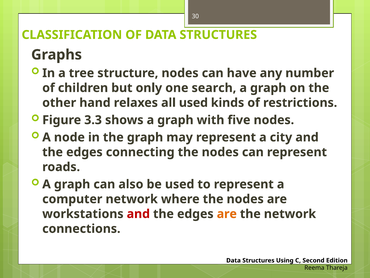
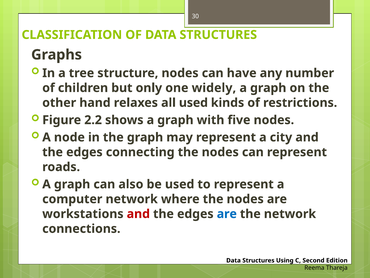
search: search -> widely (214, 88)
3.3: 3.3 -> 2.2 (93, 120)
are colour: orange -> blue (227, 214)
